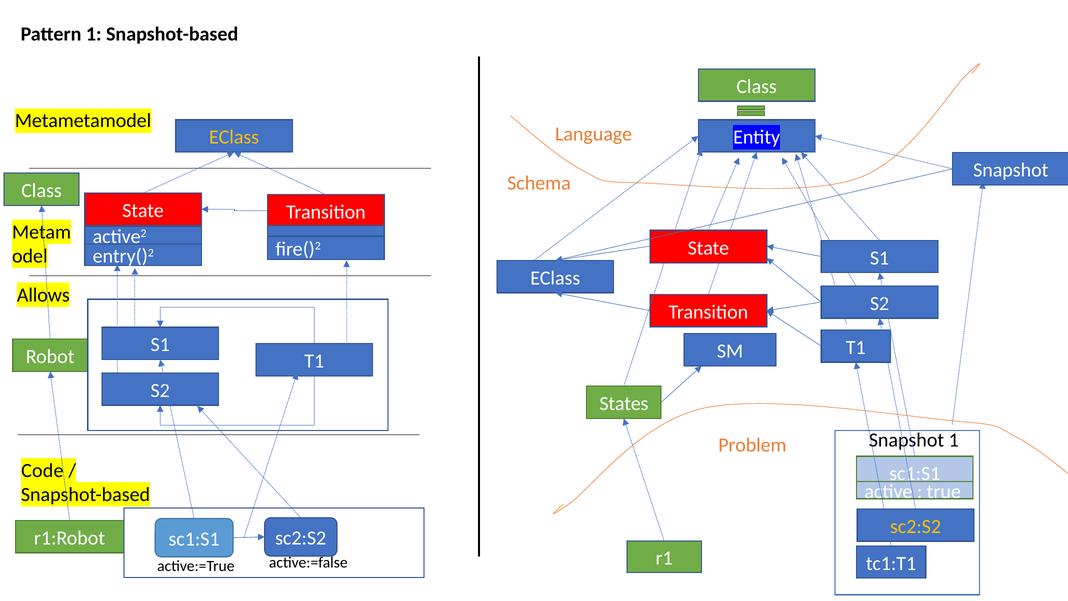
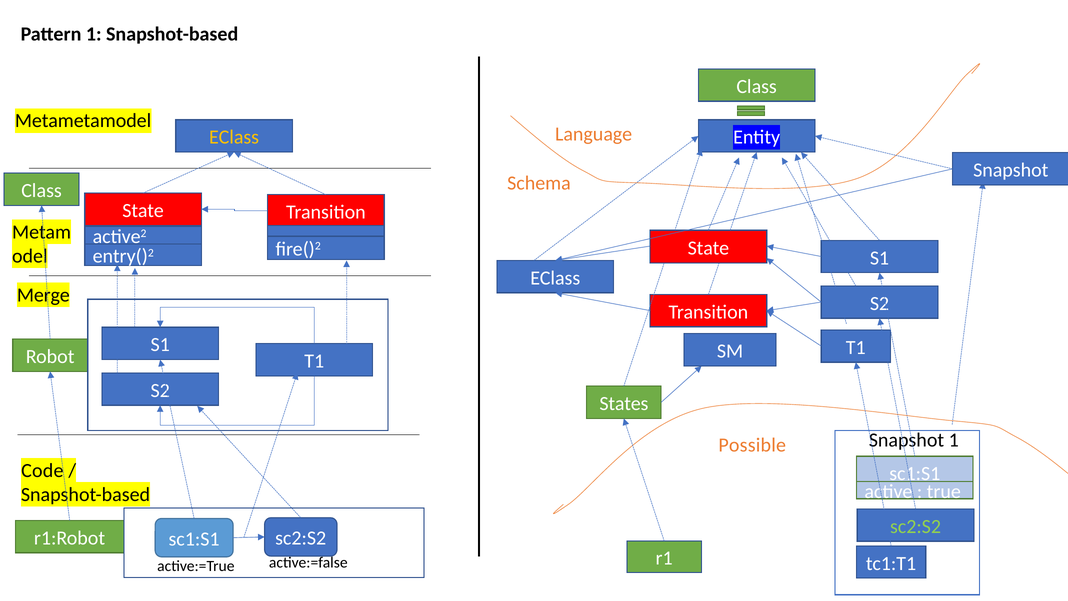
Allows: Allows -> Merge (43, 295)
Problem: Problem -> Possible (752, 445)
sc2:S2 colour: yellow -> light green (916, 526)
